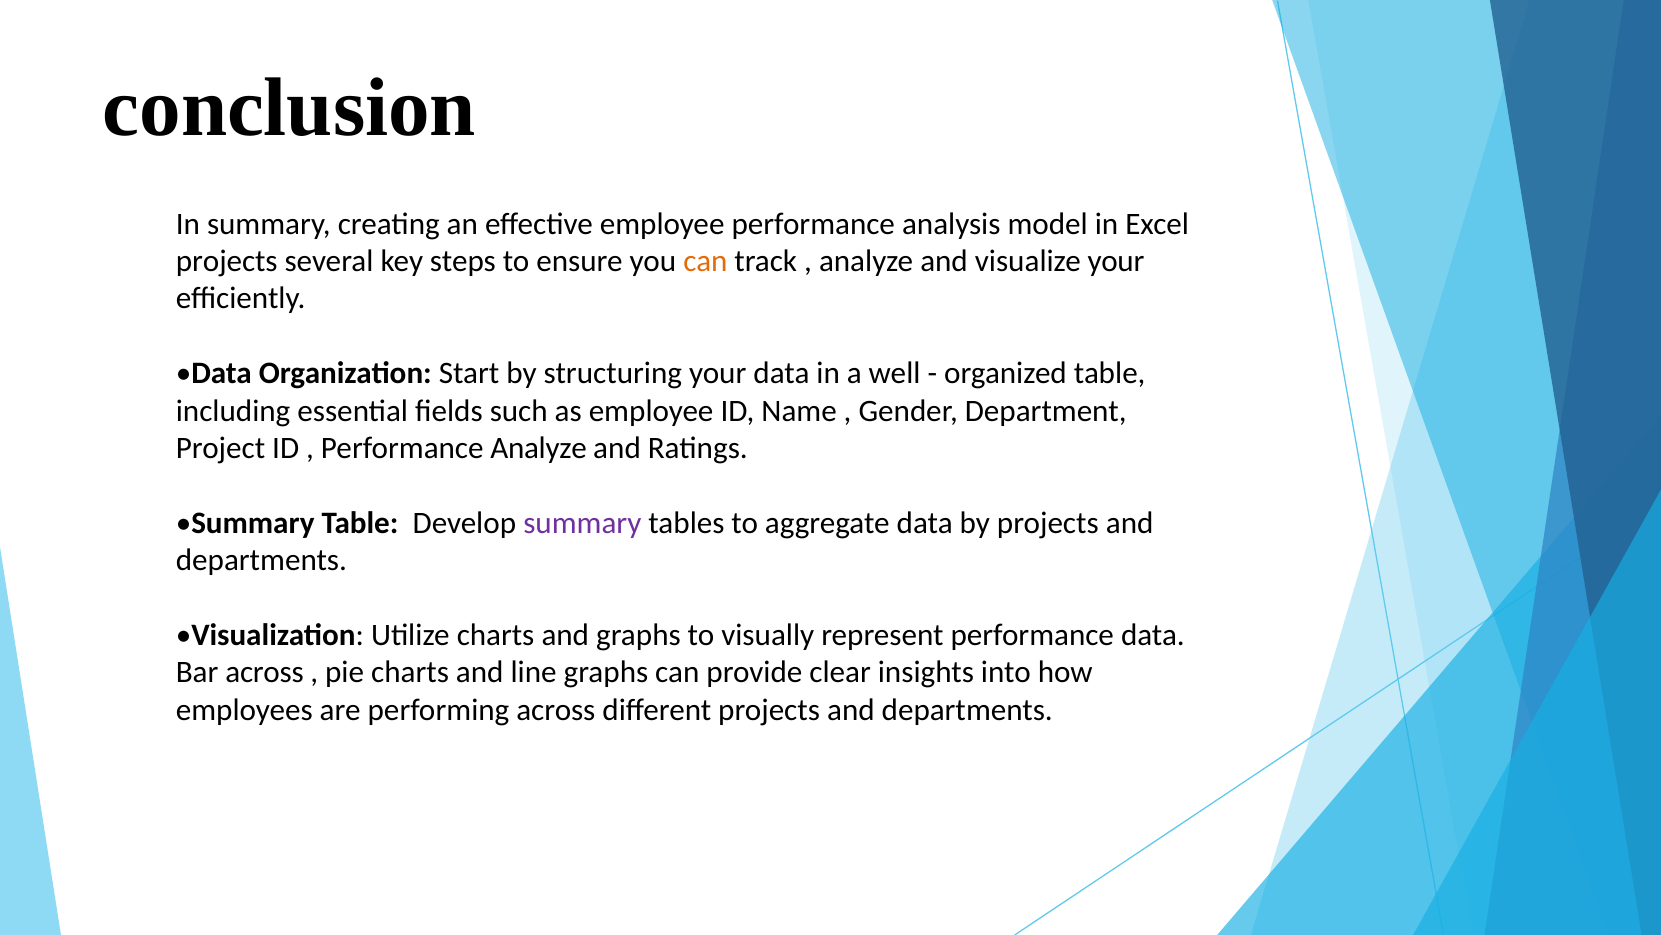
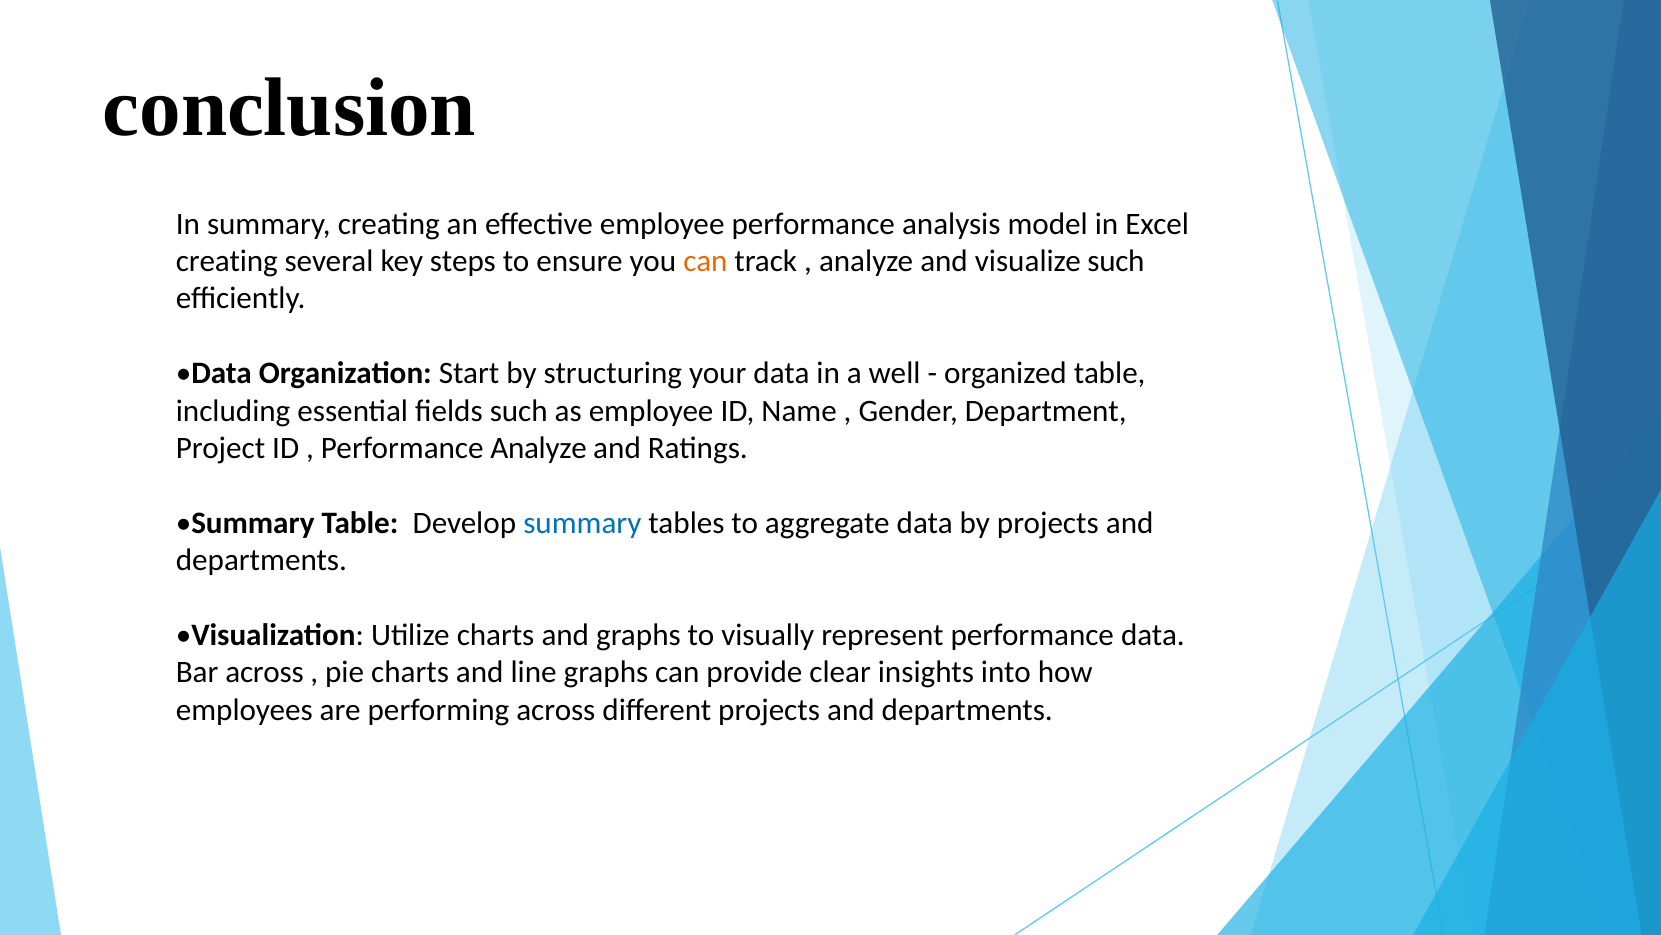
projects: projects -> creating (227, 261)
visualize your: your -> such (1116, 261)
summary colour: purple -> blue (582, 523)
